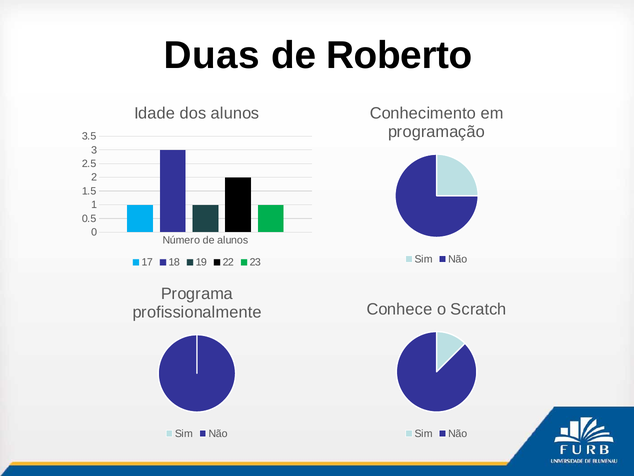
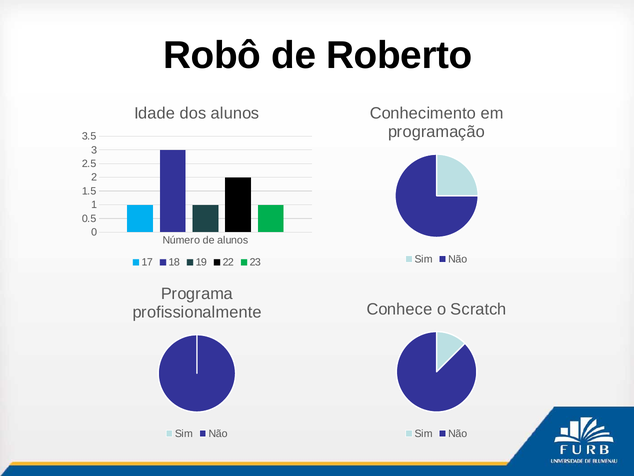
Duas: Duas -> Robô (212, 55)
